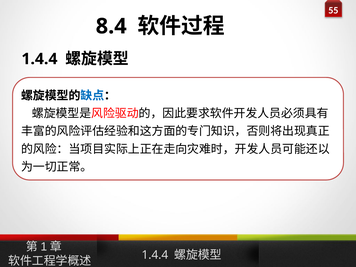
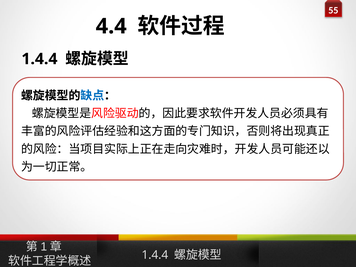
8.4: 8.4 -> 4.4 (111, 26)
